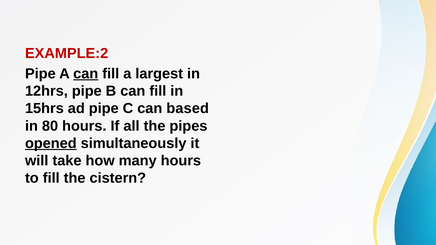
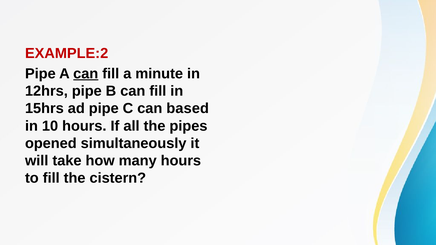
largest: largest -> minute (159, 74)
80: 80 -> 10 (50, 126)
opened underline: present -> none (51, 143)
